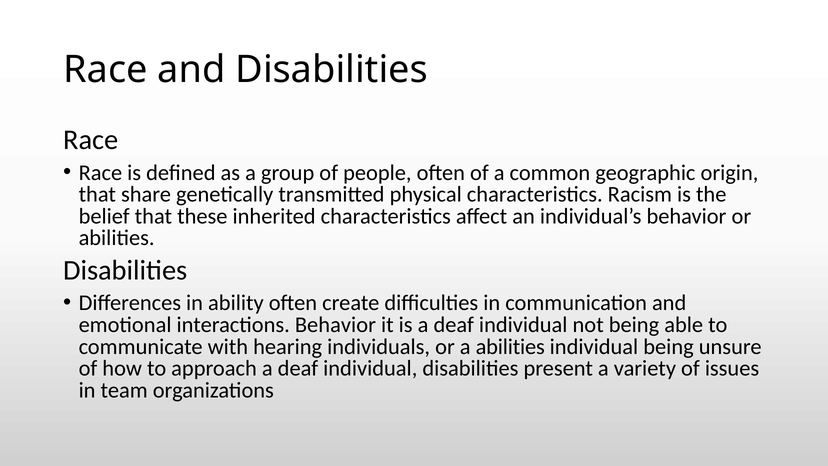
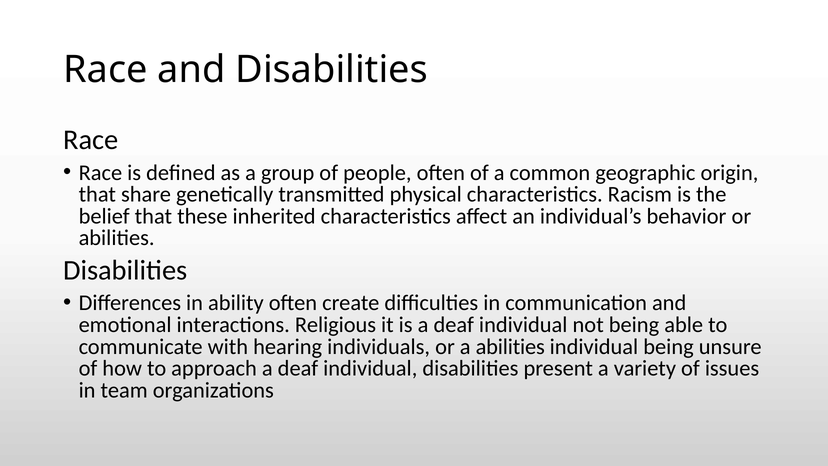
interactions Behavior: Behavior -> Religious (335, 325)
